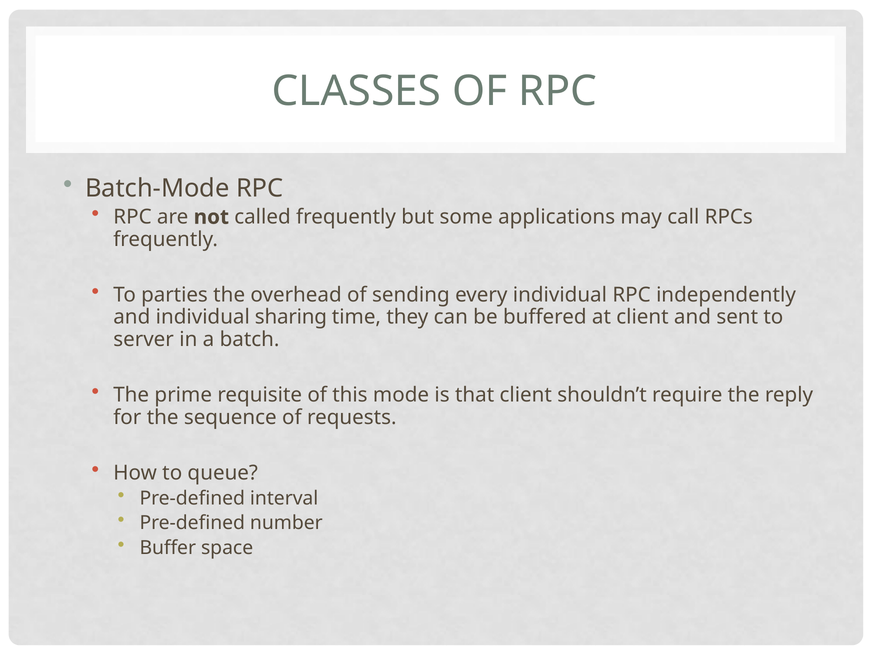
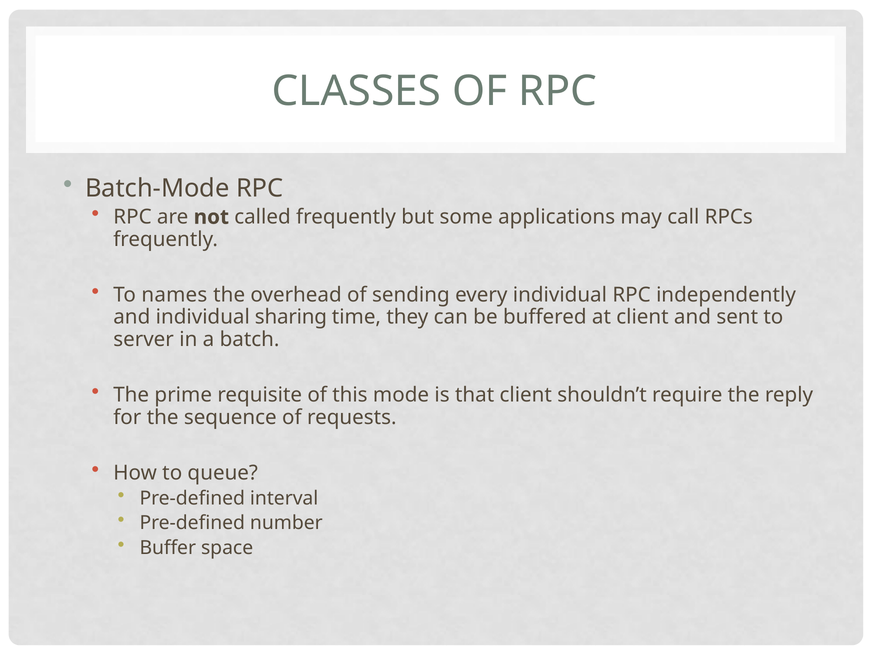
parties: parties -> names (174, 295)
